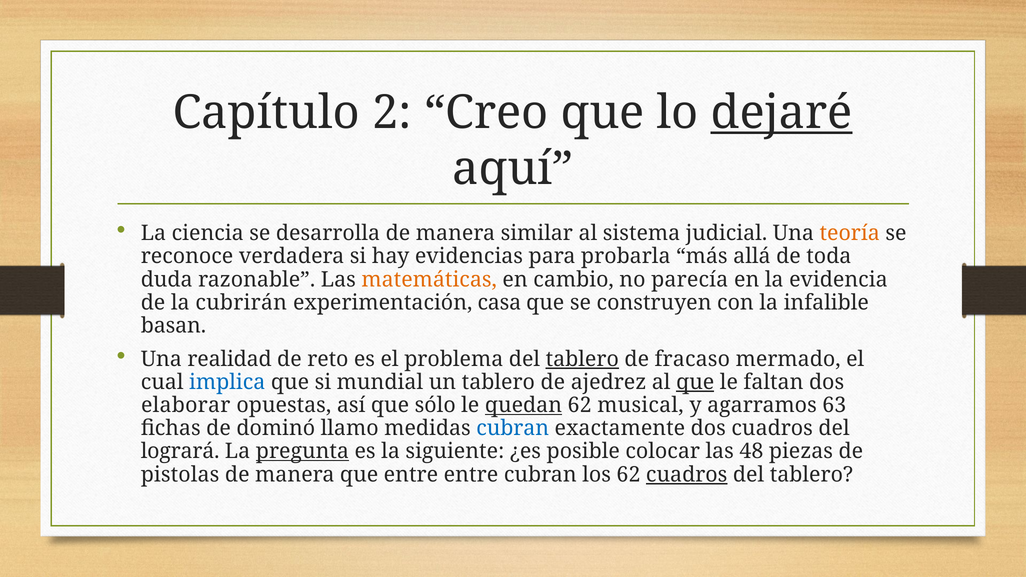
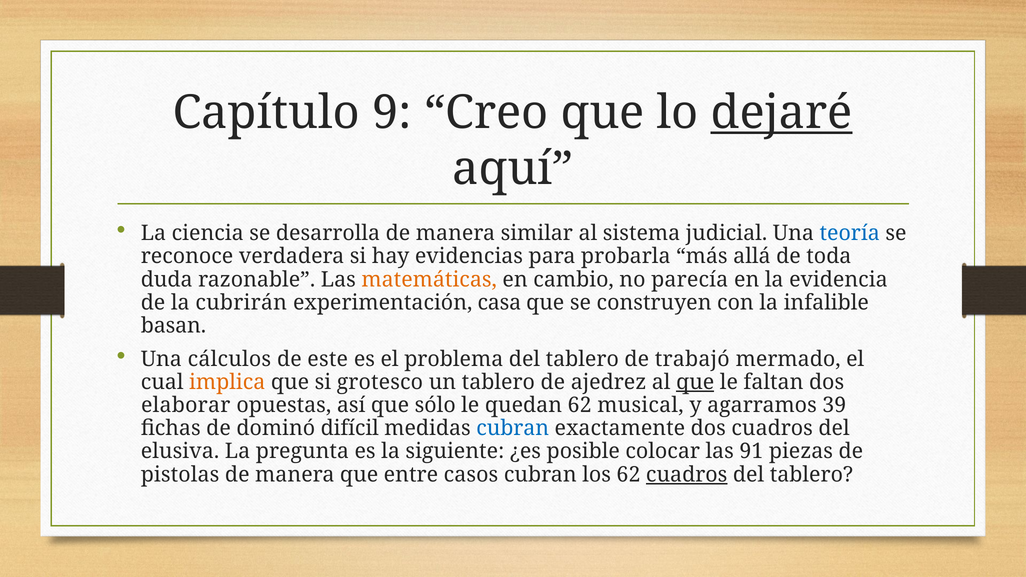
2: 2 -> 9 (392, 113)
teoría colour: orange -> blue (850, 233)
realidad: realidad -> cálculos (229, 359)
reto: reto -> este (328, 359)
tablero underline: present -> none (582, 359)
fracaso: fracaso -> trabajó (692, 359)
implica colour: blue -> orange (227, 382)
mundial: mundial -> grotesco (380, 382)
quedan underline: present -> none (523, 405)
63: 63 -> 39 (834, 405)
llamo: llamo -> difícil (350, 428)
logrará: logrará -> elusiva (180, 451)
pregunta underline: present -> none (302, 451)
48: 48 -> 91 (751, 451)
entre entre: entre -> casos (471, 475)
